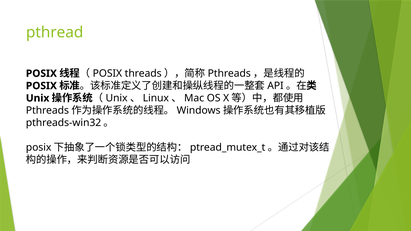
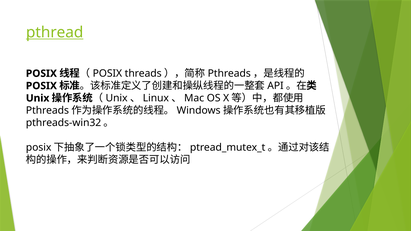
pthread underline: none -> present (55, 32)
